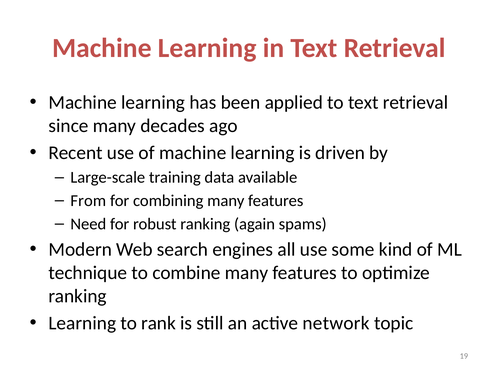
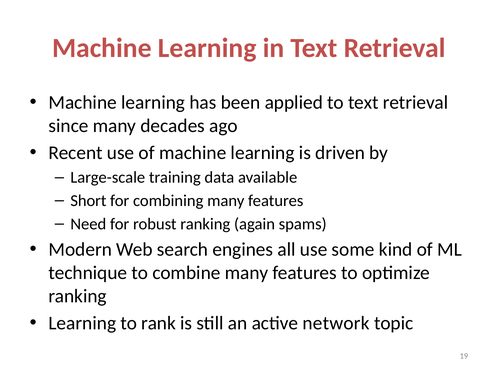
From: From -> Short (88, 201)
